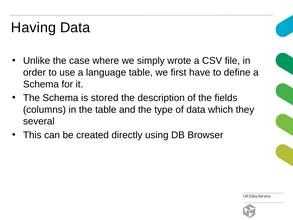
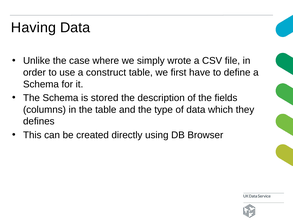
language: language -> construct (106, 72)
several: several -> defines (39, 121)
